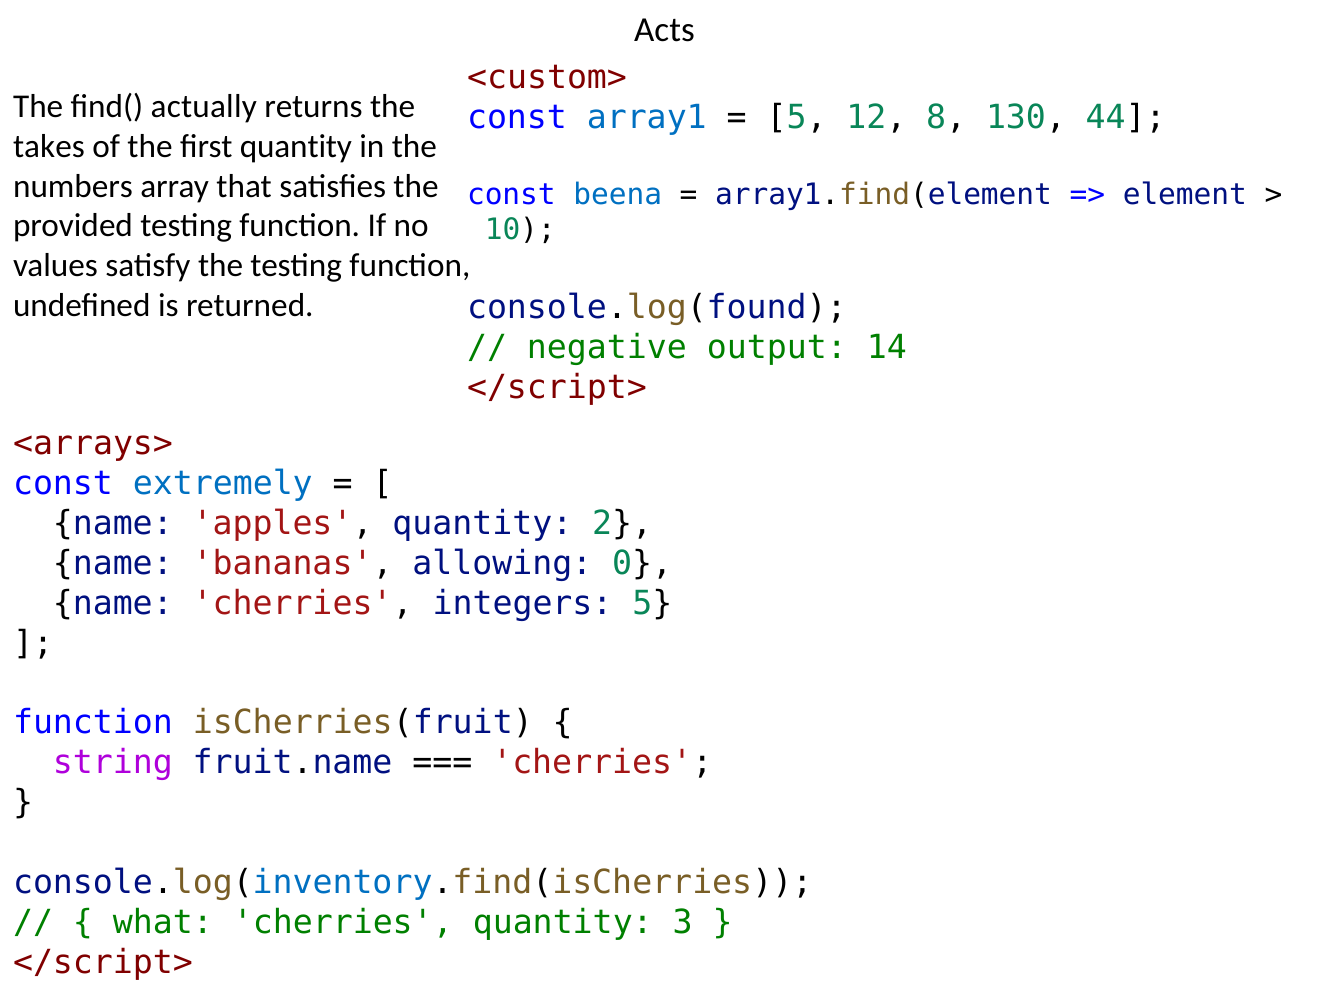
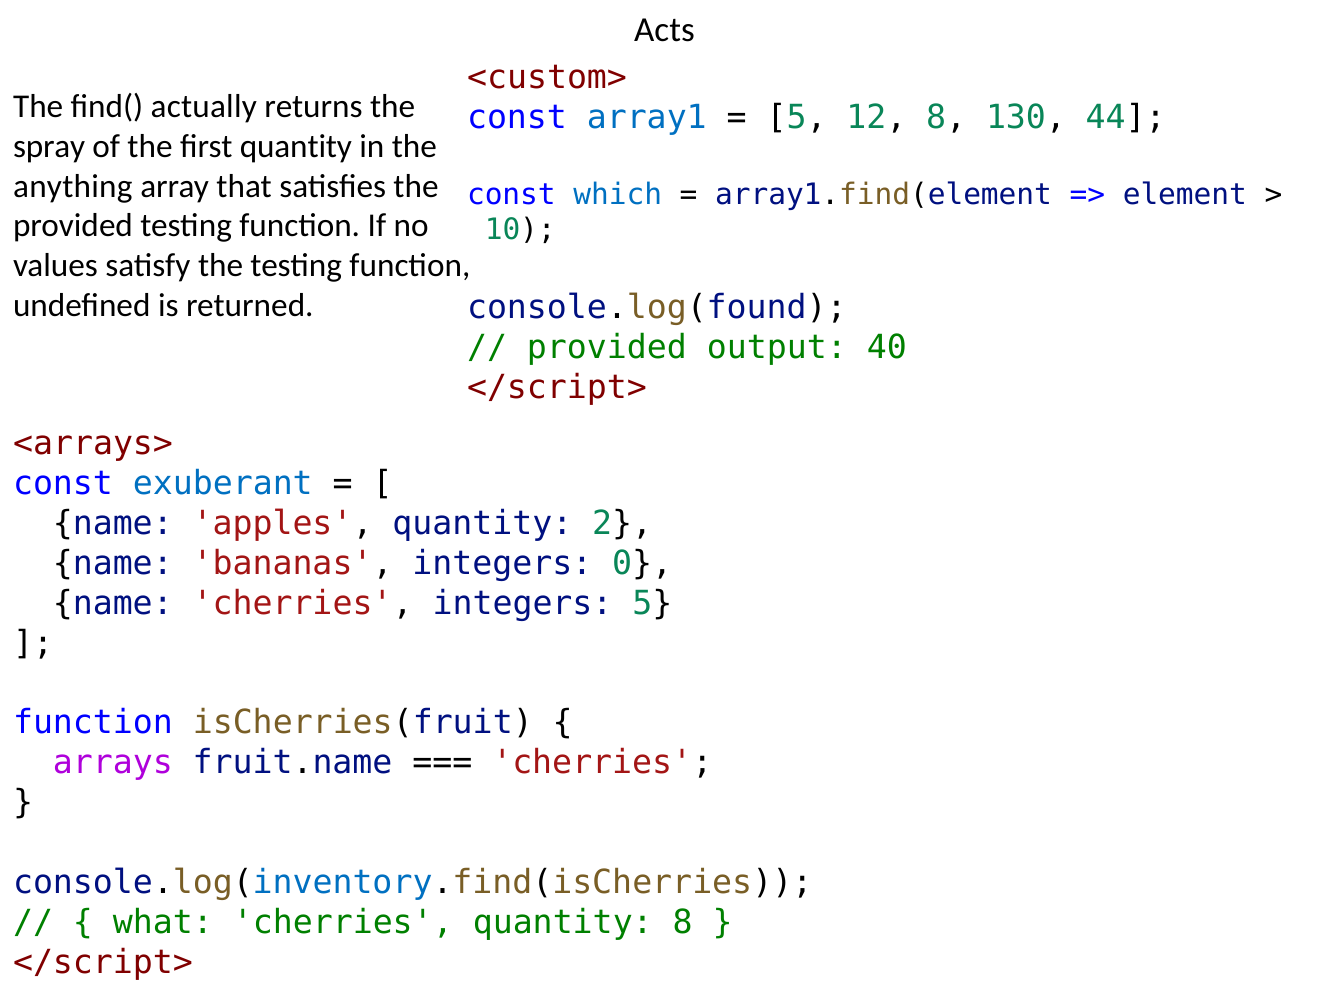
takes: takes -> spray (49, 146)
numbers: numbers -> anything (73, 186)
beena: beena -> which (618, 195)
negative: negative -> provided (607, 348)
14: 14 -> 40 (887, 348)
extremely: extremely -> exuberant (223, 484)
bananas allowing: allowing -> integers (502, 563)
string: string -> arrays (113, 763)
quantity 3: 3 -> 8 (683, 922)
